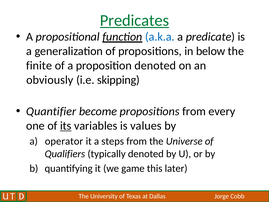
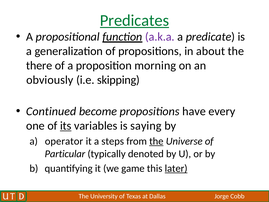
a.k.a colour: blue -> purple (160, 37)
below: below -> about (211, 51)
finite: finite -> there (39, 65)
proposition denoted: denoted -> morning (155, 65)
Quantifier: Quantifier -> Continued (51, 111)
propositions from: from -> have (194, 111)
values: values -> saying (146, 126)
the underline: none -> present (156, 141)
Qualifiers: Qualifiers -> Particular (65, 154)
later underline: none -> present (176, 168)
